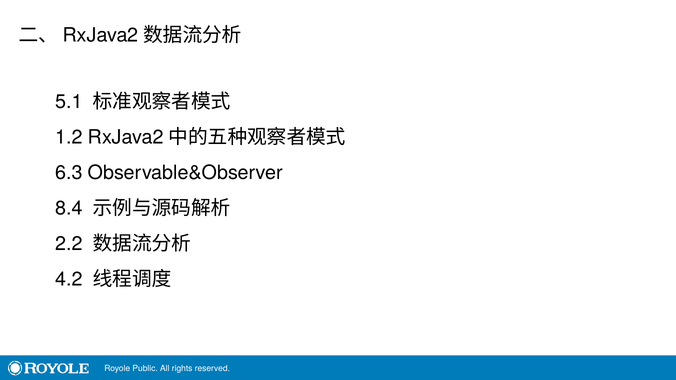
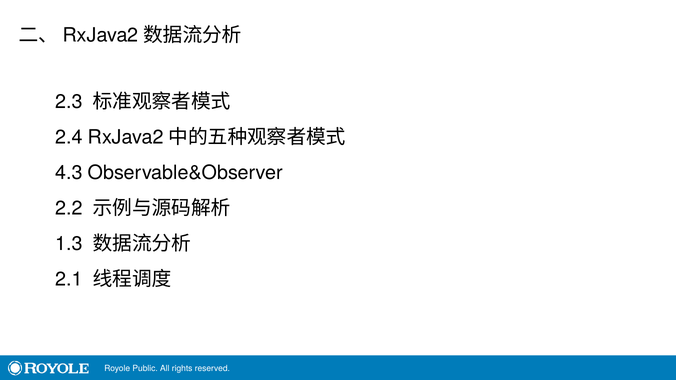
5.1: 5.1 -> 2.3 (69, 102)
1.2: 1.2 -> 2.4 (69, 137)
6.3: 6.3 -> 4.3 (69, 173)
8.4: 8.4 -> 2.2 (69, 208)
2.2: 2.2 -> 1.3 (69, 244)
4.2: 4.2 -> 2.1 (69, 279)
